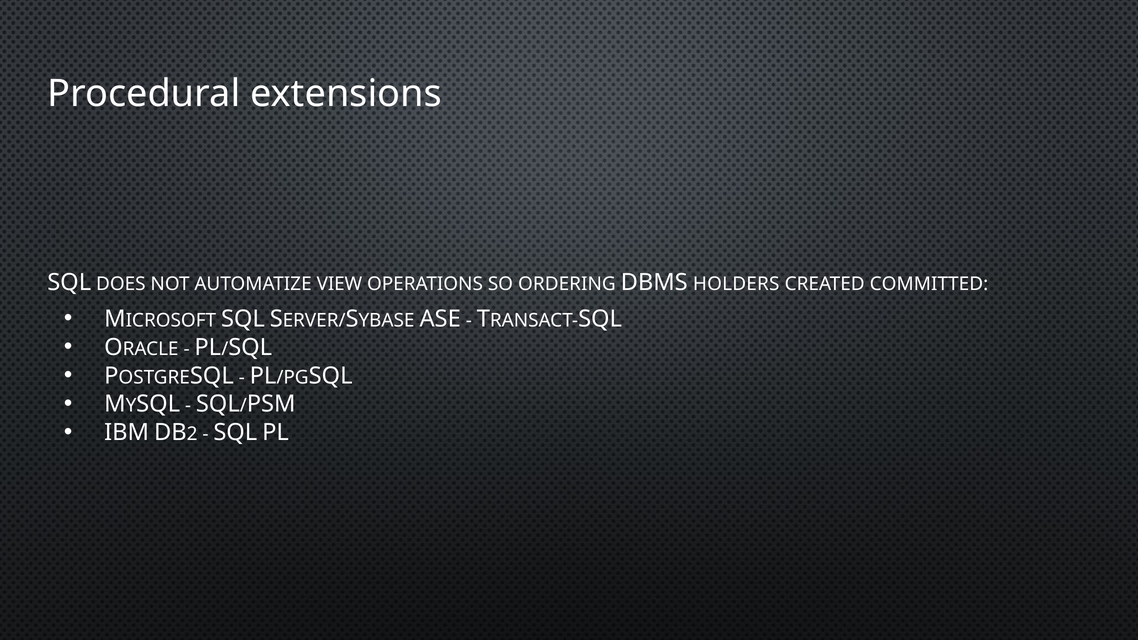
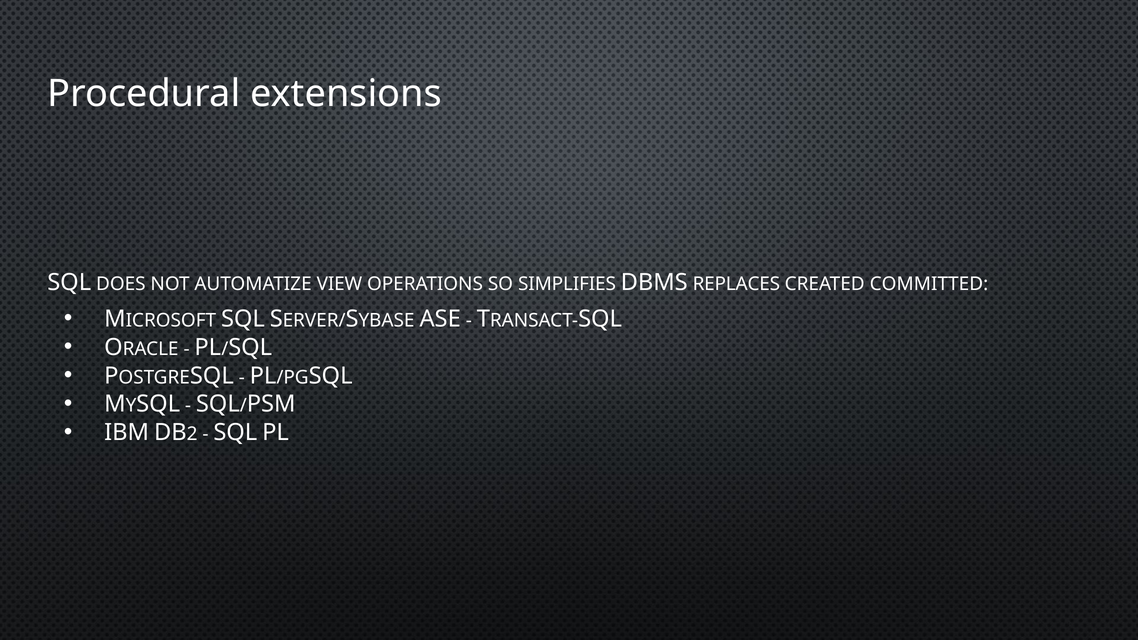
ORDERING: ORDERING -> SIMPLIFIES (567, 284)
HOLDERS: HOLDERS -> REPLACES (736, 284)
